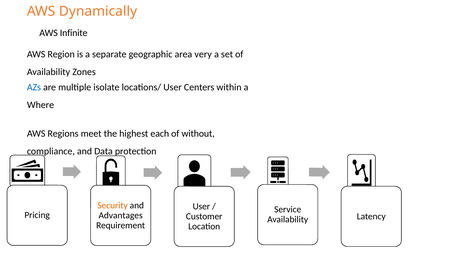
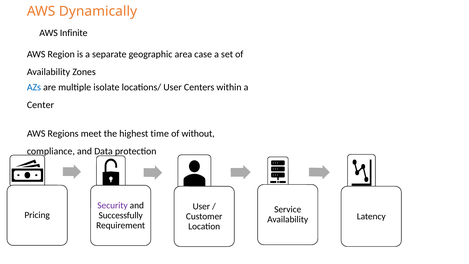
very: very -> case (203, 54)
Where: Where -> Center (40, 105)
each: each -> time (160, 134)
Security colour: orange -> purple (113, 205)
Advantages: Advantages -> Successfully (121, 215)
